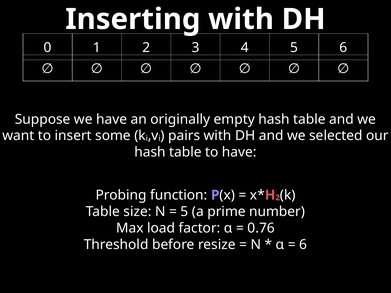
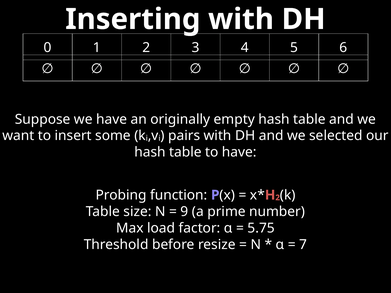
5: 5 -> 9 (184, 212)
0.76: 0.76 -> 5.75 (261, 228)
6: 6 -> 7 (303, 245)
